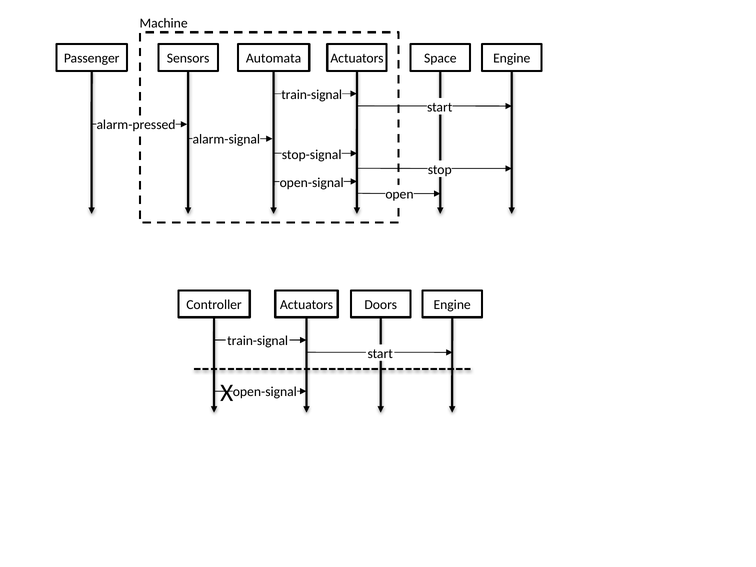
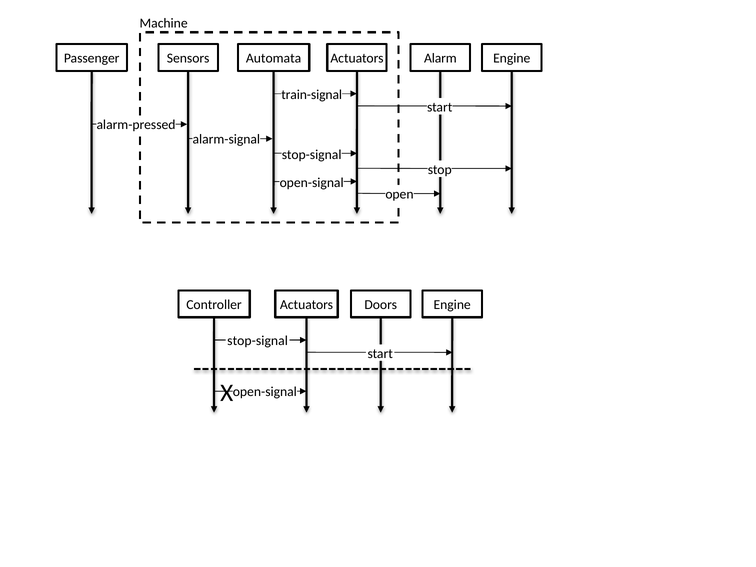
Space: Space -> Alarm (440, 58)
train-signal: train-signal -> stop-signal (258, 341)
